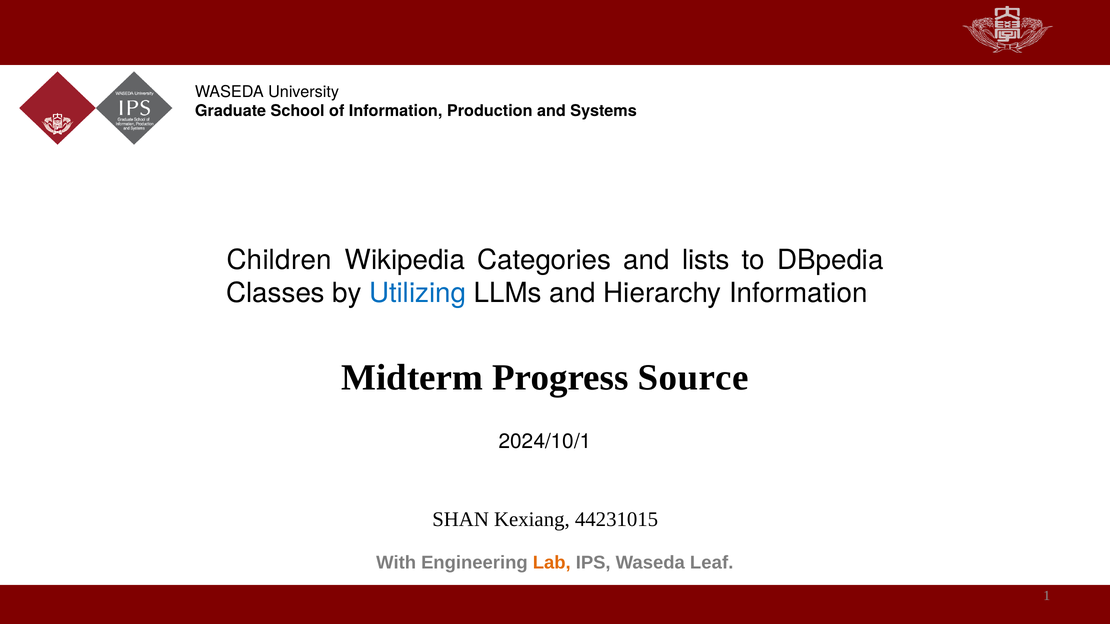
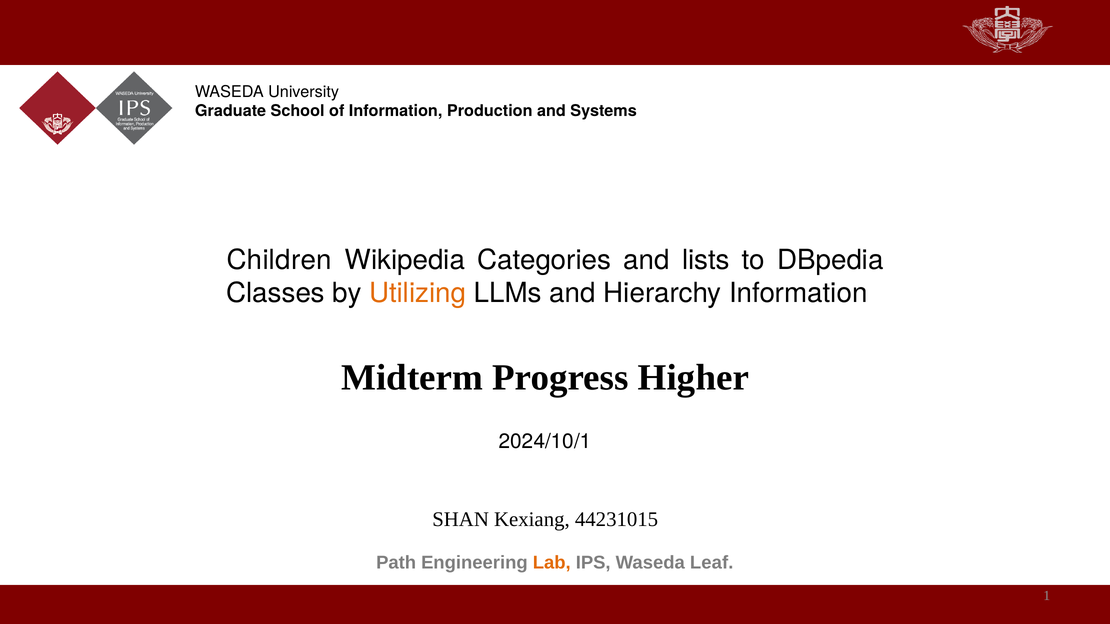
Utilizing colour: blue -> orange (418, 293)
Source: Source -> Higher (693, 378)
With: With -> Path (396, 563)
